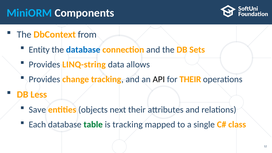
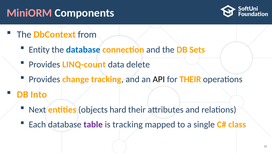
MiniORM colour: light blue -> pink (29, 13)
LINQ-string: LINQ-string -> LINQ-count (84, 64)
allows: allows -> delete (138, 64)
Less: Less -> Into (39, 95)
Save: Save -> Next (37, 110)
next: next -> hard (118, 110)
table colour: green -> purple (93, 124)
